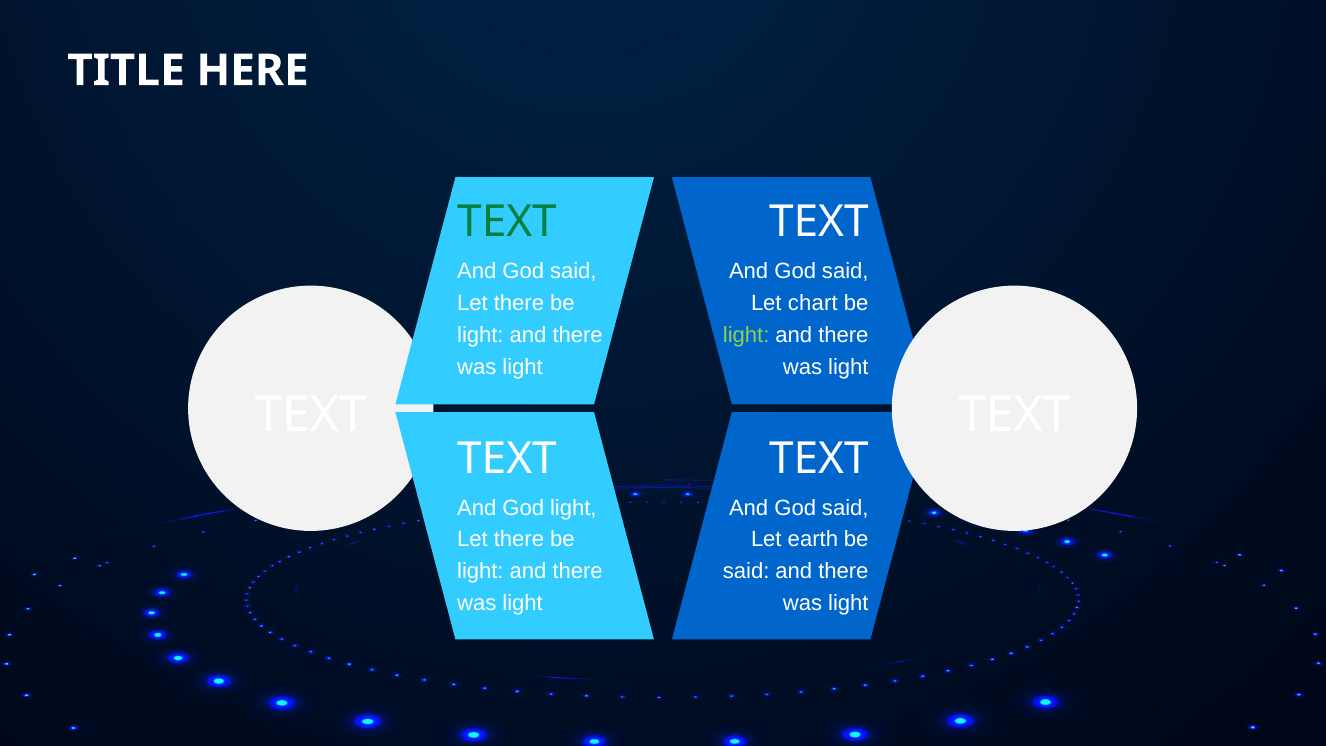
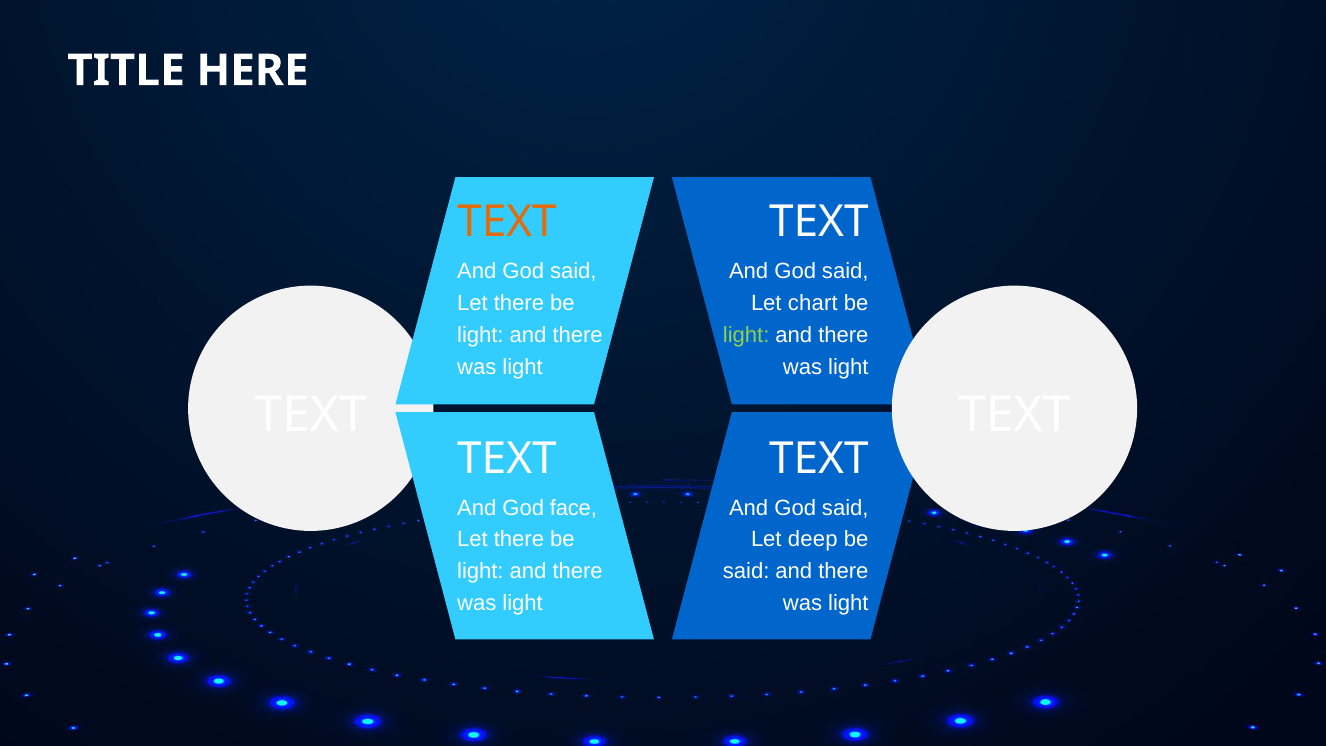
TEXT colour: green -> orange (507, 222)
God light: light -> face (573, 508)
earth: earth -> deep (813, 539)
